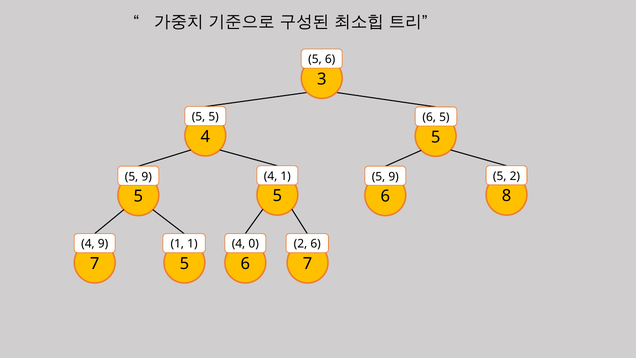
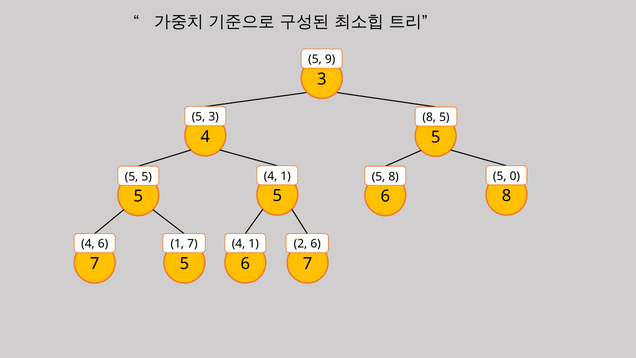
6: 6 -> 9 (330, 59)
5: 5 -> 3 (214, 117)
6: 6 -> 8 (429, 117)
5 2: 2 -> 0 (515, 176)
9: 9 -> 5 (147, 176)
9: 9 -> 8 (394, 176)
4 9: 9 -> 6 (103, 244)
1: 1 -> 7 (192, 244)
0: 0 -> 1 (254, 244)
